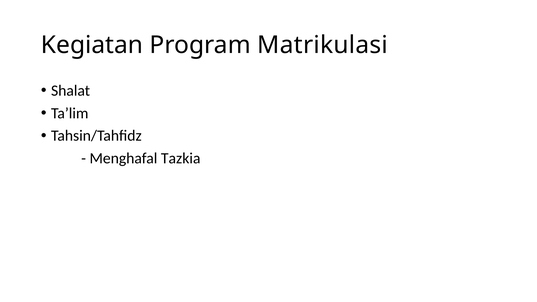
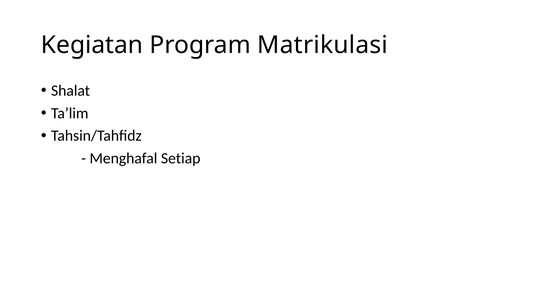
Tazkia: Tazkia -> Setiap (181, 158)
